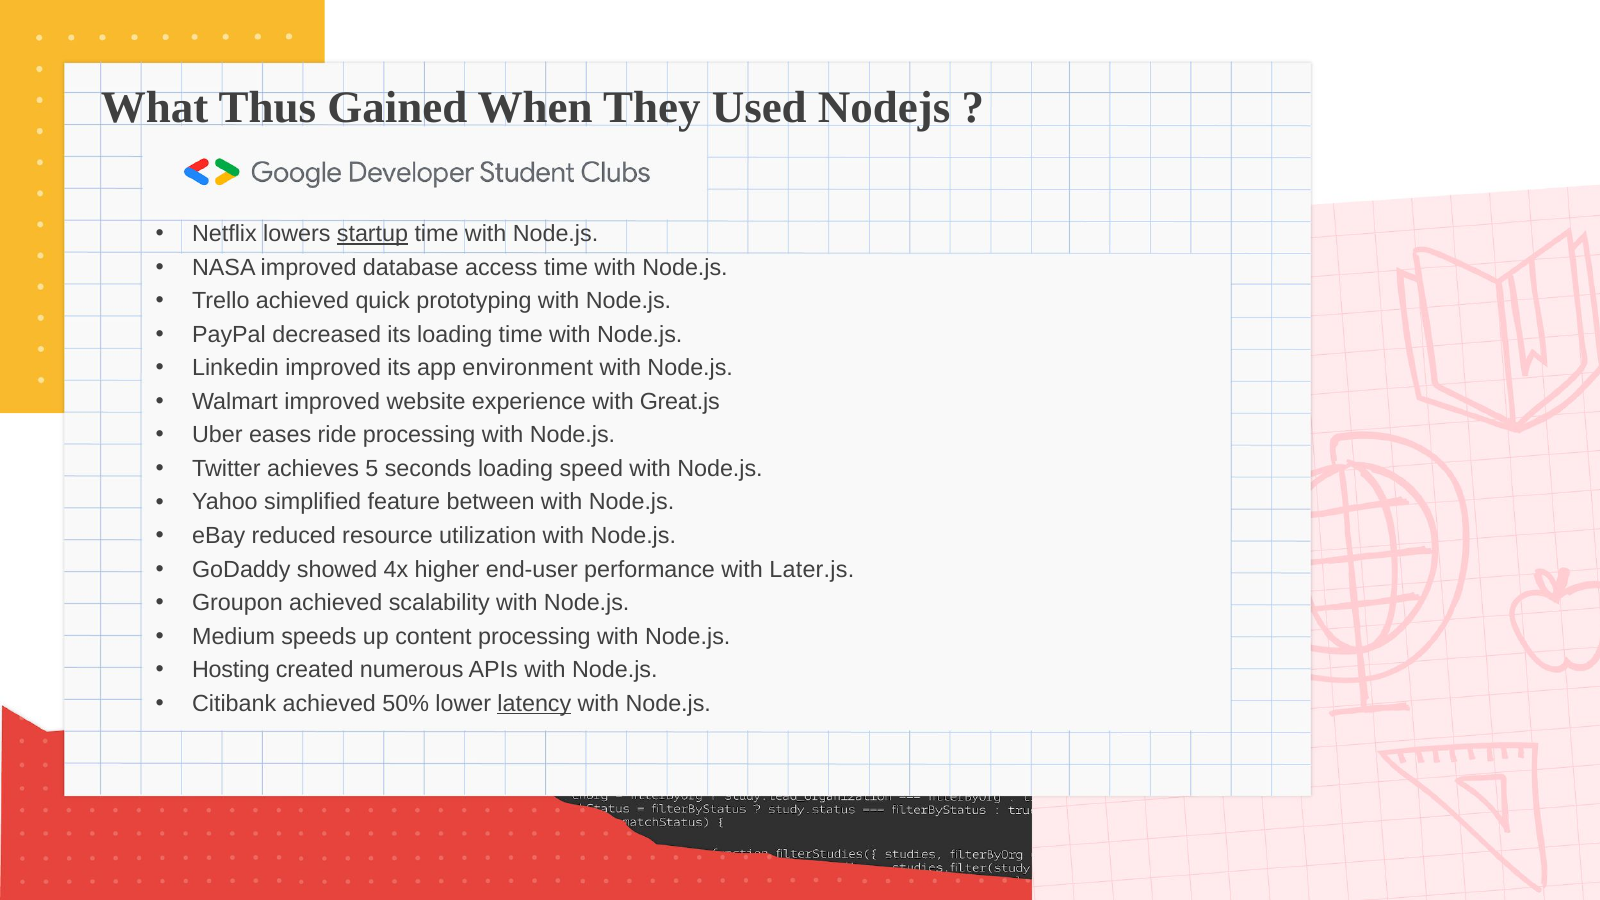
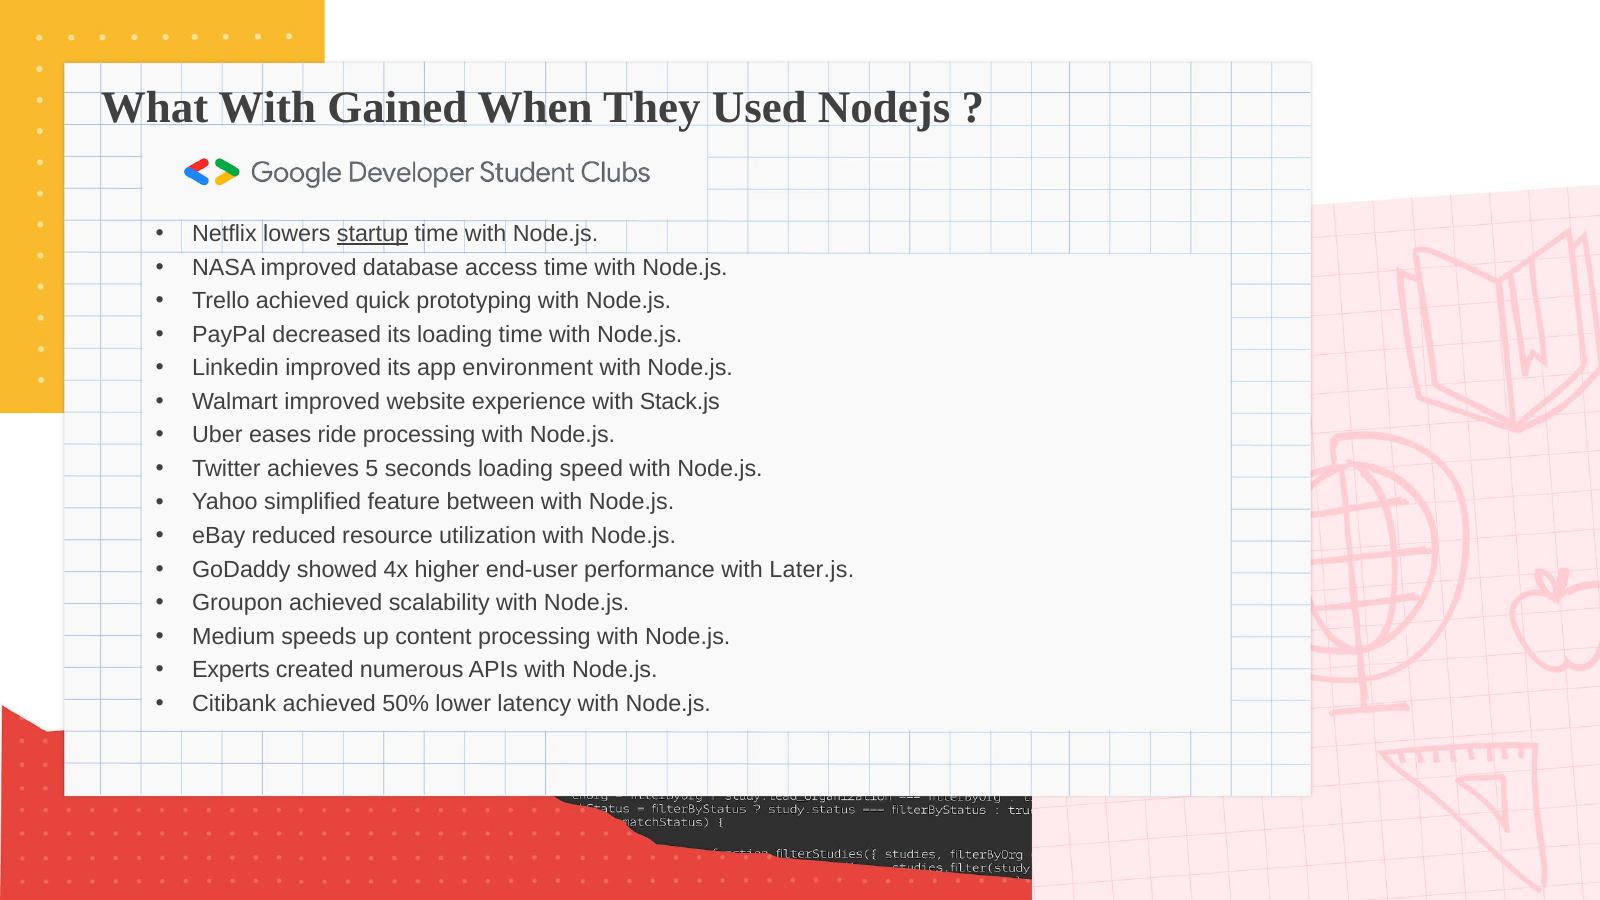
What Thus: Thus -> With (267, 108)
Great.js: Great.js -> Stack.js (680, 402)
Hosting: Hosting -> Experts (231, 670)
latency underline: present -> none (534, 704)
